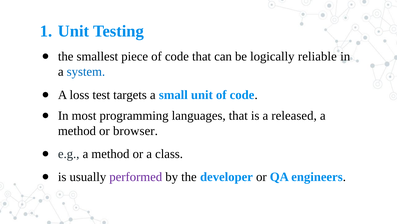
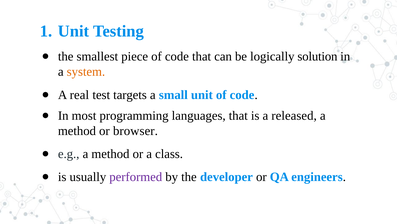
reliable: reliable -> solution (317, 56)
system colour: blue -> orange (86, 72)
loss: loss -> real (79, 95)
